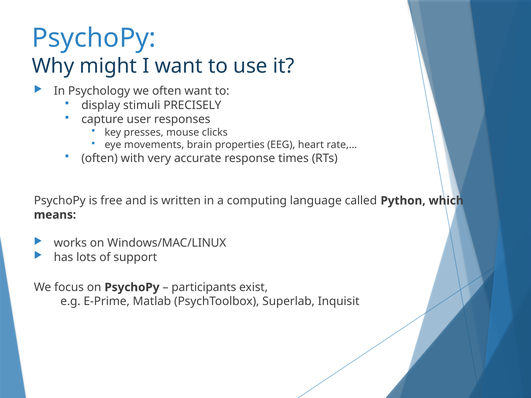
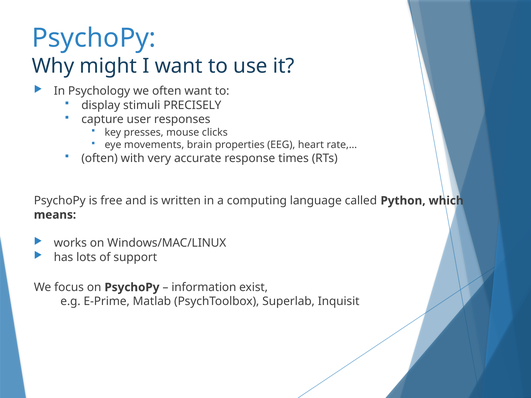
participants: participants -> information (204, 287)
